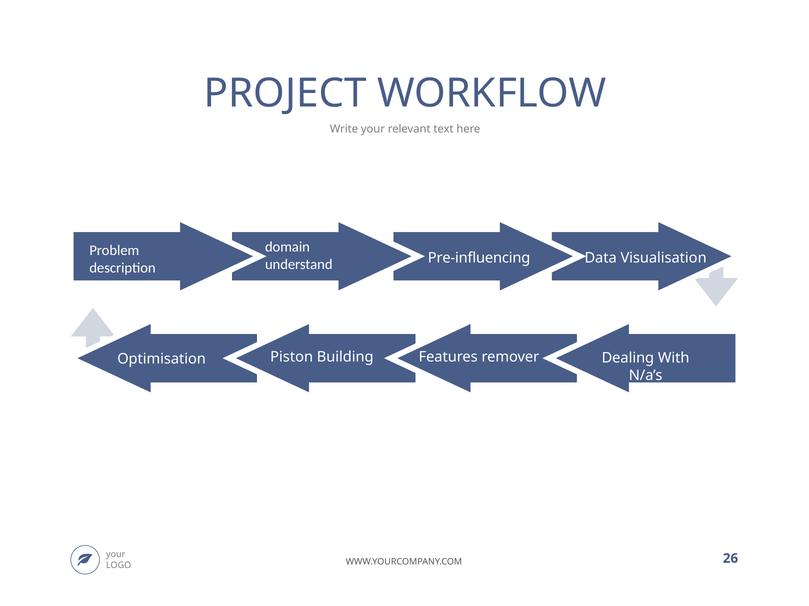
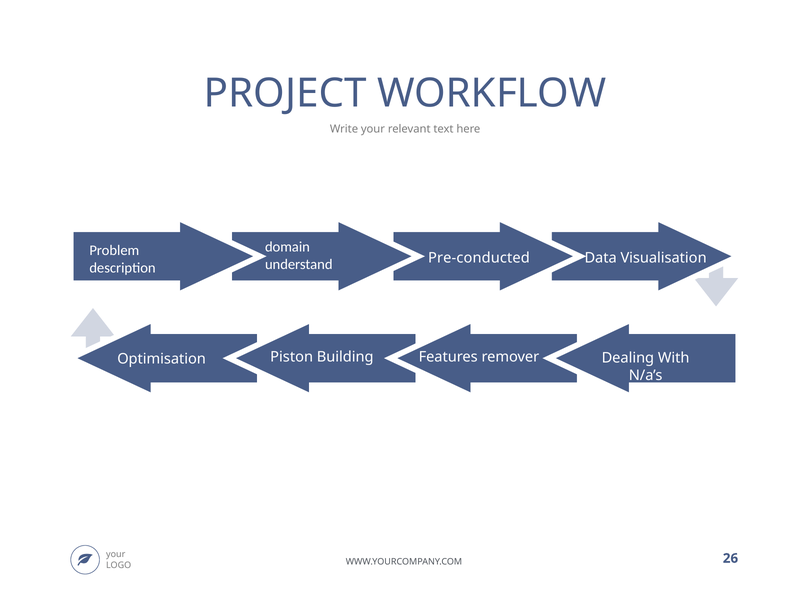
Pre-influencing: Pre-influencing -> Pre-conducted (479, 258)
